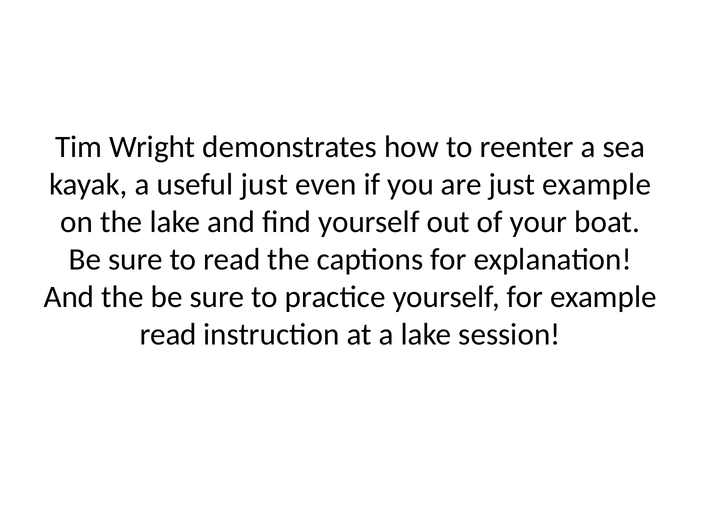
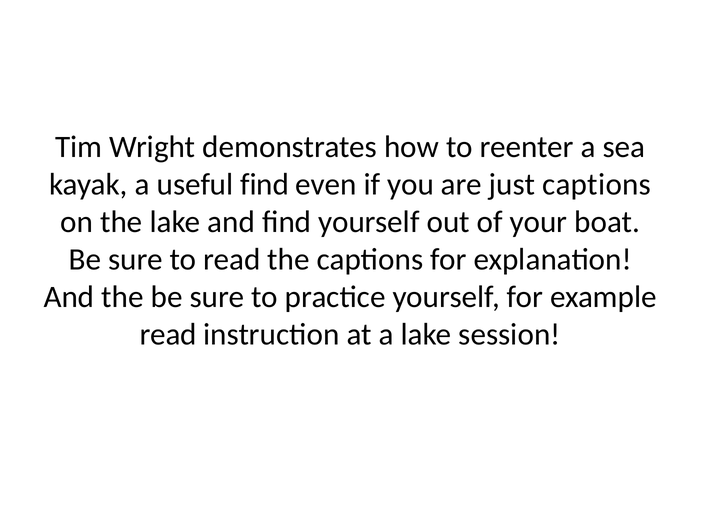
useful just: just -> find (265, 185)
just example: example -> captions (597, 185)
